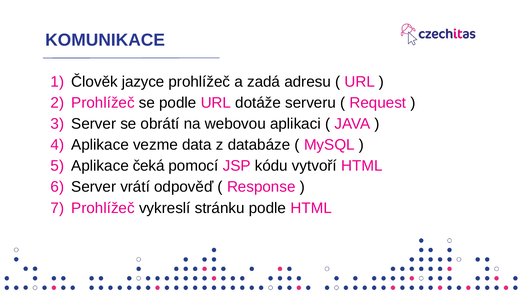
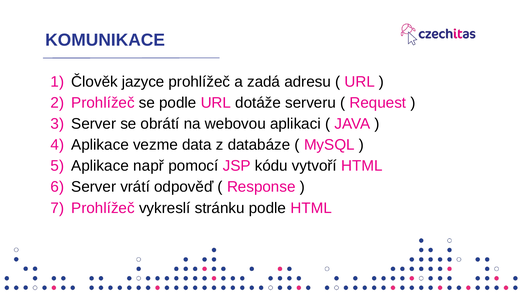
čeká: čeká -> např (149, 166)
